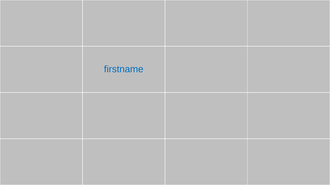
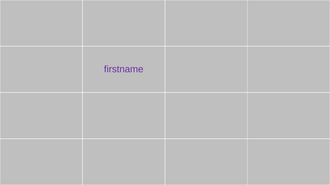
firstname colour: blue -> purple (124, 69)
